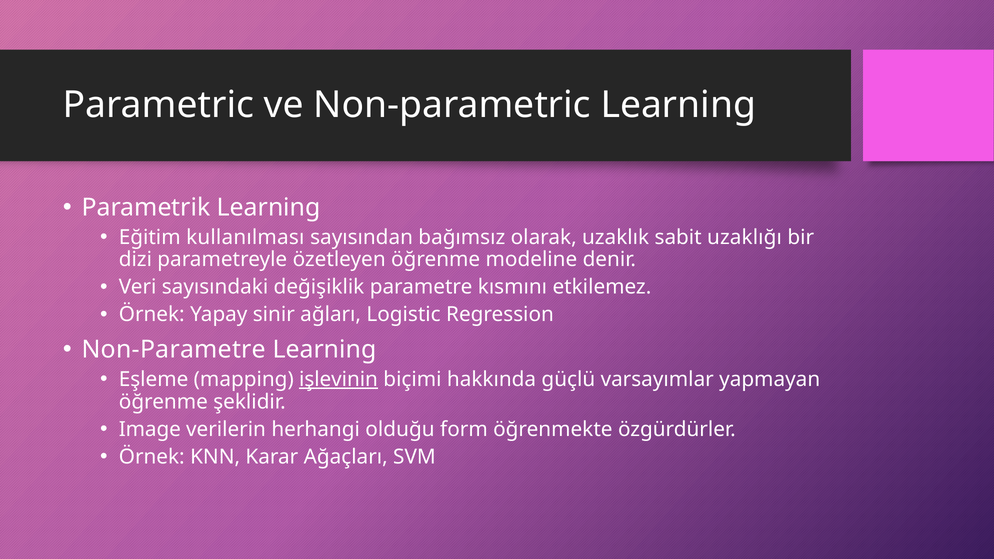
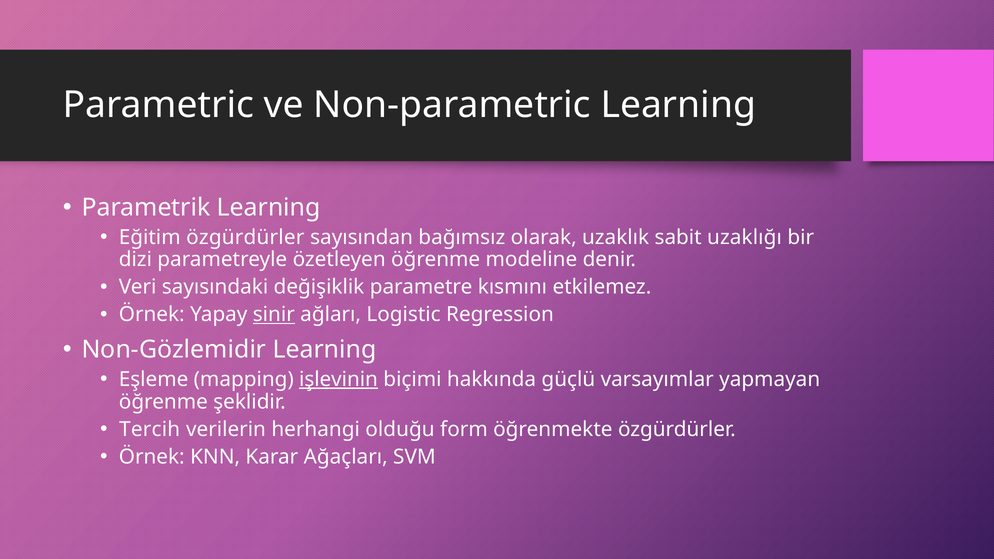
Eğitim kullanılması: kullanılması -> özgürdürler (245, 237)
sinir underline: none -> present (274, 315)
Non-Parametre: Non-Parametre -> Non-Gözlemidir (174, 350)
Image: Image -> Tercih (150, 429)
